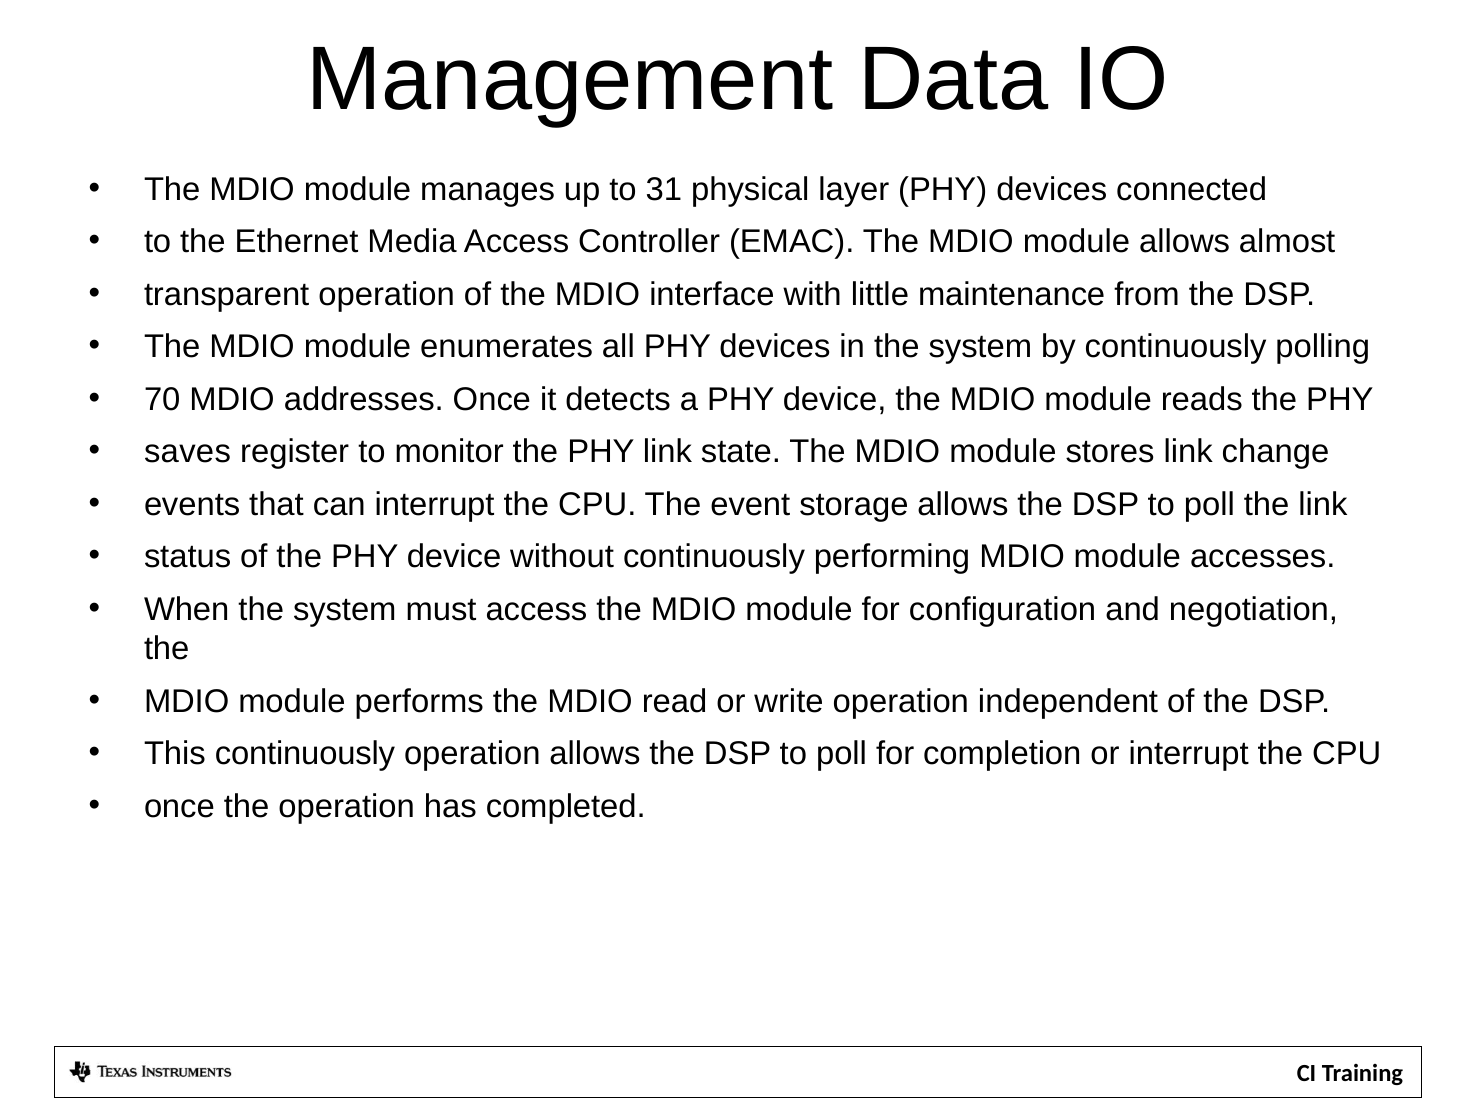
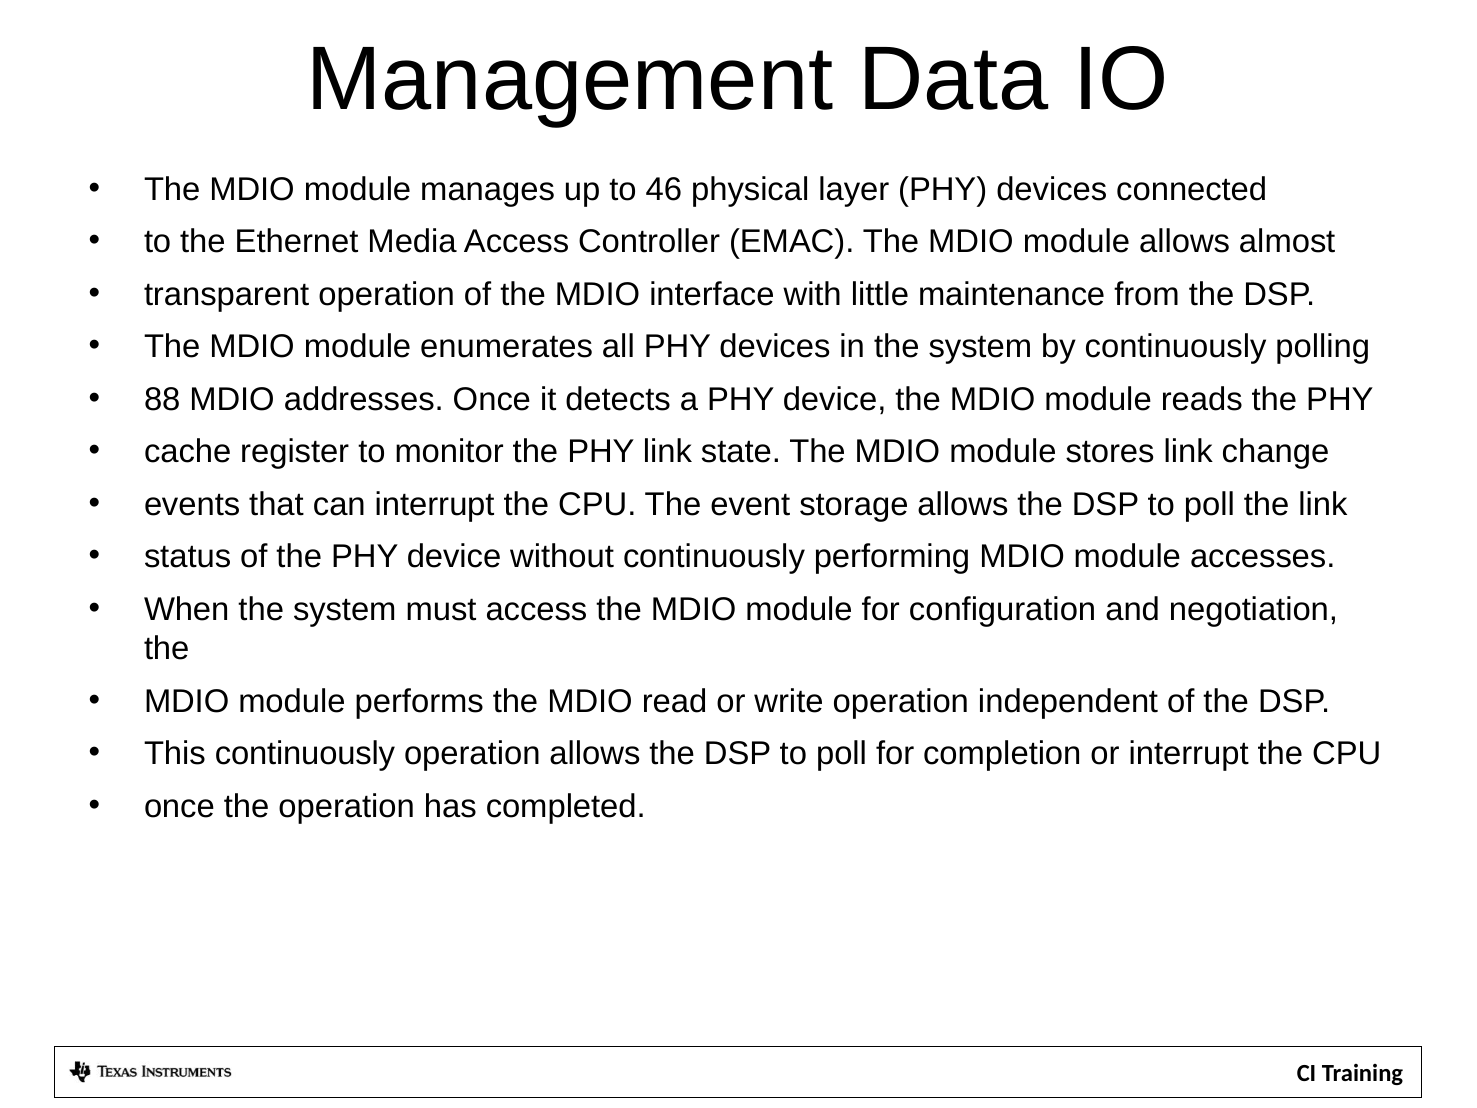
31: 31 -> 46 (664, 189)
70: 70 -> 88 (162, 399)
saves: saves -> cache (188, 452)
